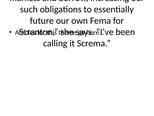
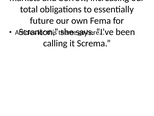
such: such -> total (29, 9)
